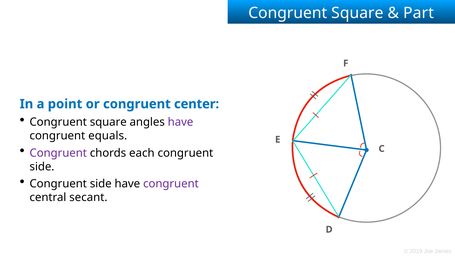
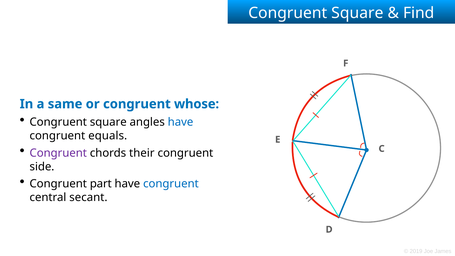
Part: Part -> Find (419, 13)
point: point -> same (65, 104)
center: center -> whose (197, 104)
have colour: purple -> blue (181, 122)
each: each -> their (142, 153)
side: side -> part (101, 184)
congruent colour: purple -> blue (171, 184)
